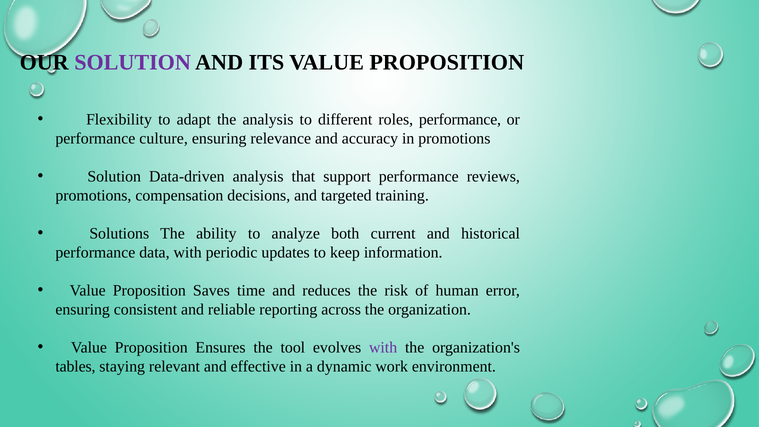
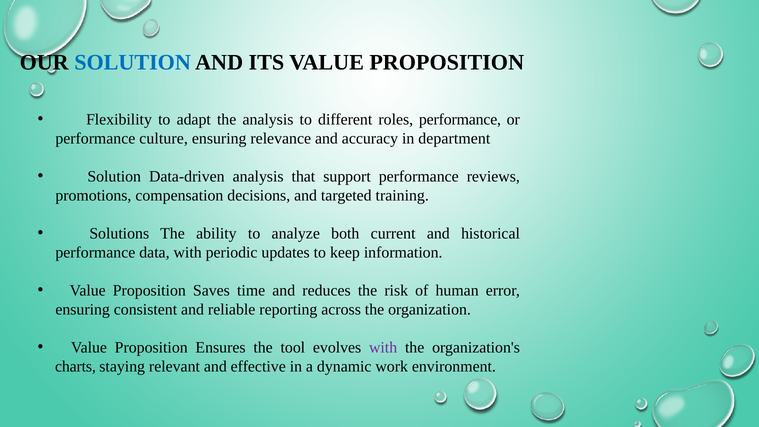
SOLUTION colour: purple -> blue (133, 62)
in promotions: promotions -> department (454, 138)
tables: tables -> charts (75, 366)
